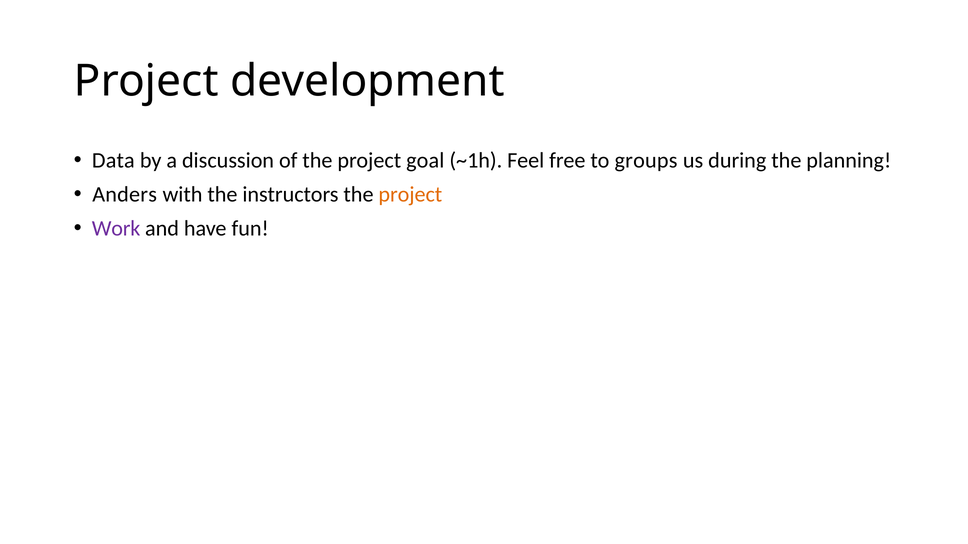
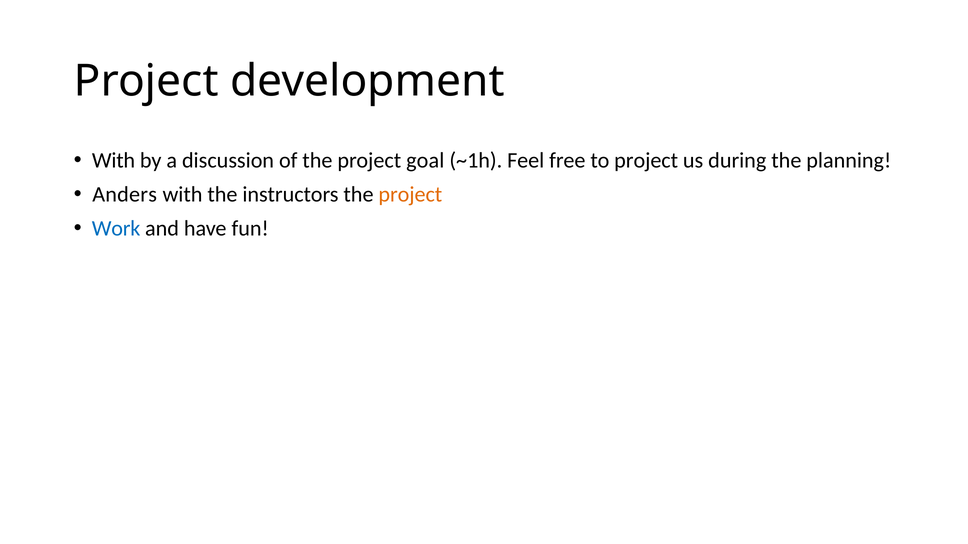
Data: Data -> With (114, 160)
to groups: groups -> project (646, 160)
Work colour: purple -> blue (116, 228)
